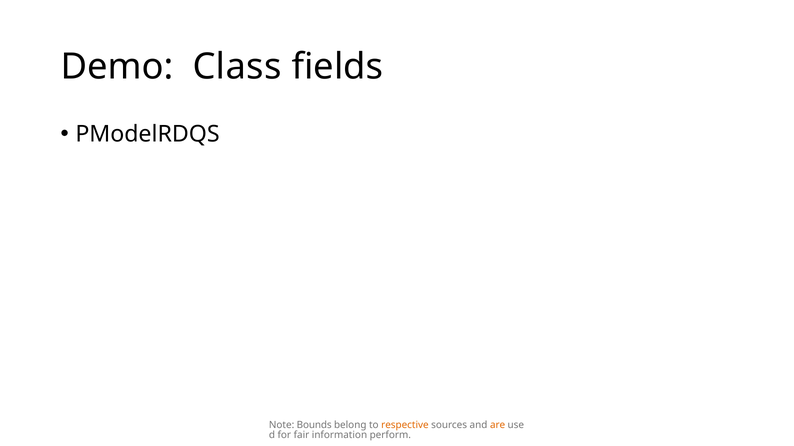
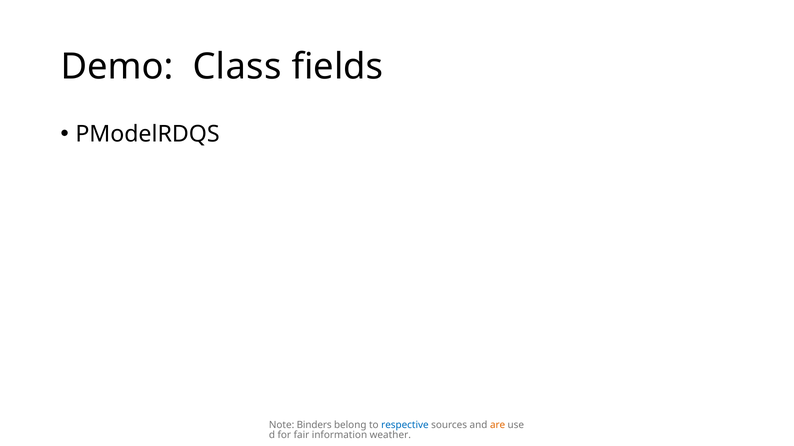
Bounds: Bounds -> Binders (314, 426)
respective colour: orange -> blue (405, 426)
perform: perform -> weather (390, 436)
